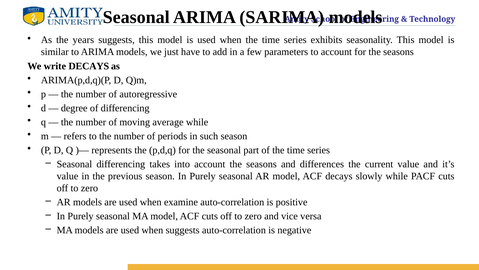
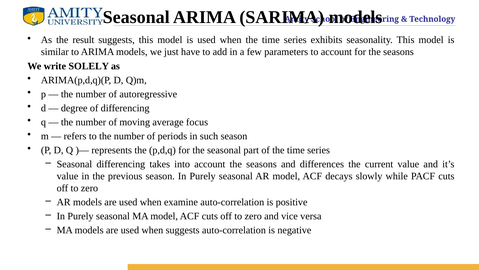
years: years -> result (83, 40)
write DECAYS: DECAYS -> SOLELY (89, 66)
average while: while -> focus (197, 122)
